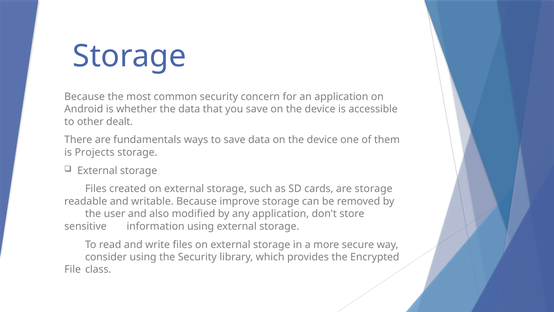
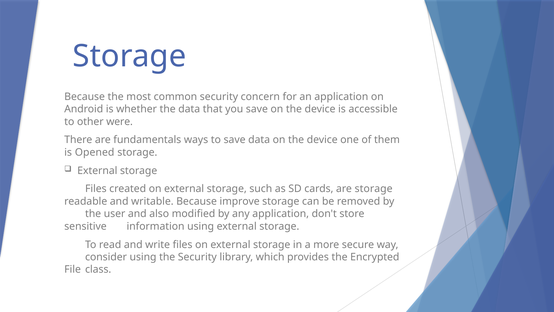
dealt: dealt -> were (120, 121)
Projects: Projects -> Opened (95, 152)
